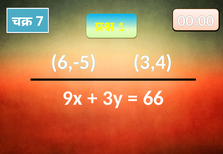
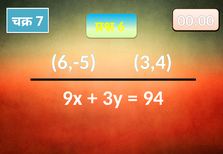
1: 1 -> 6 (121, 27)
66: 66 -> 94 (153, 98)
